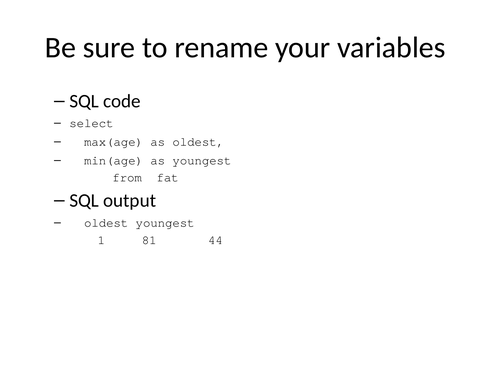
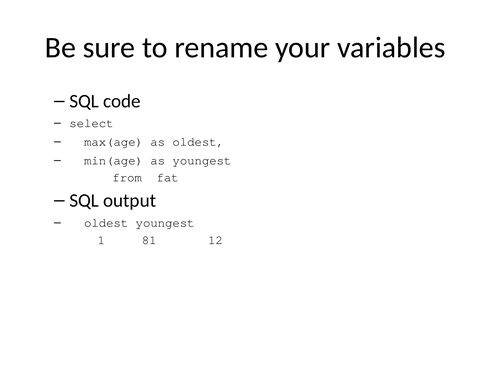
44: 44 -> 12 (215, 240)
